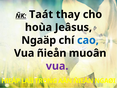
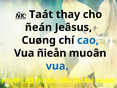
hoùa: hoùa -> ñeán (38, 27)
Ngaäp: Ngaäp -> Cuøng (39, 40)
vua colour: purple -> blue (57, 66)
